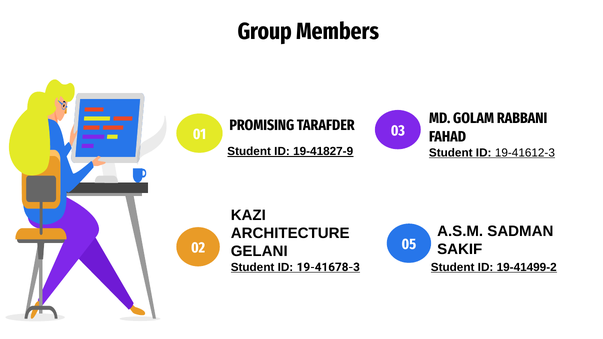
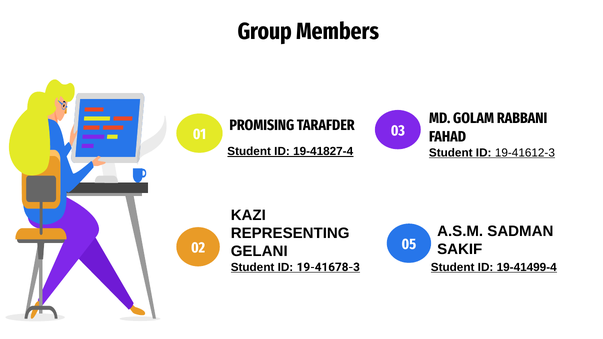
19-41827-9: 19-41827-9 -> 19-41827-4 (323, 151)
ARCHITECTURE: ARCHITECTURE -> REPRESENTING (290, 233)
19-41499-2: 19-41499-2 -> 19-41499-4 (527, 267)
